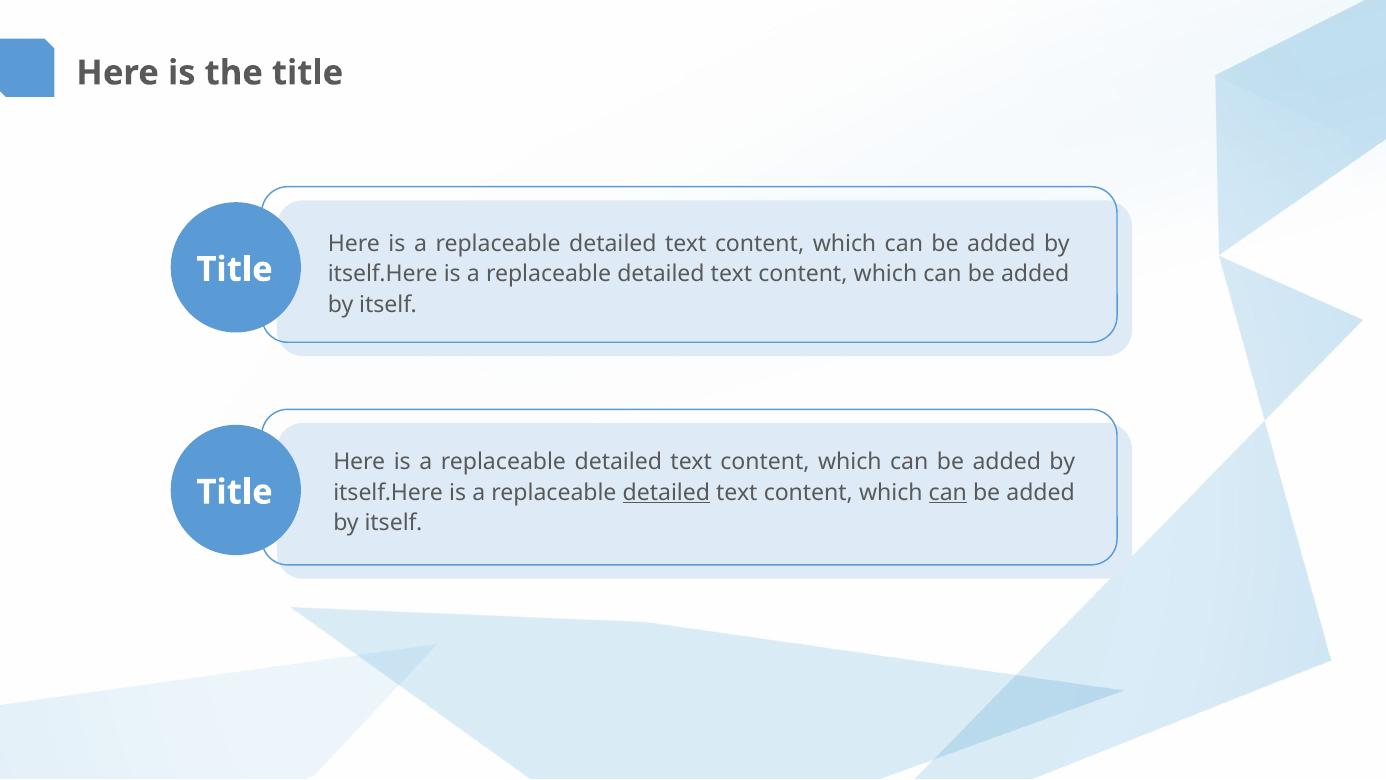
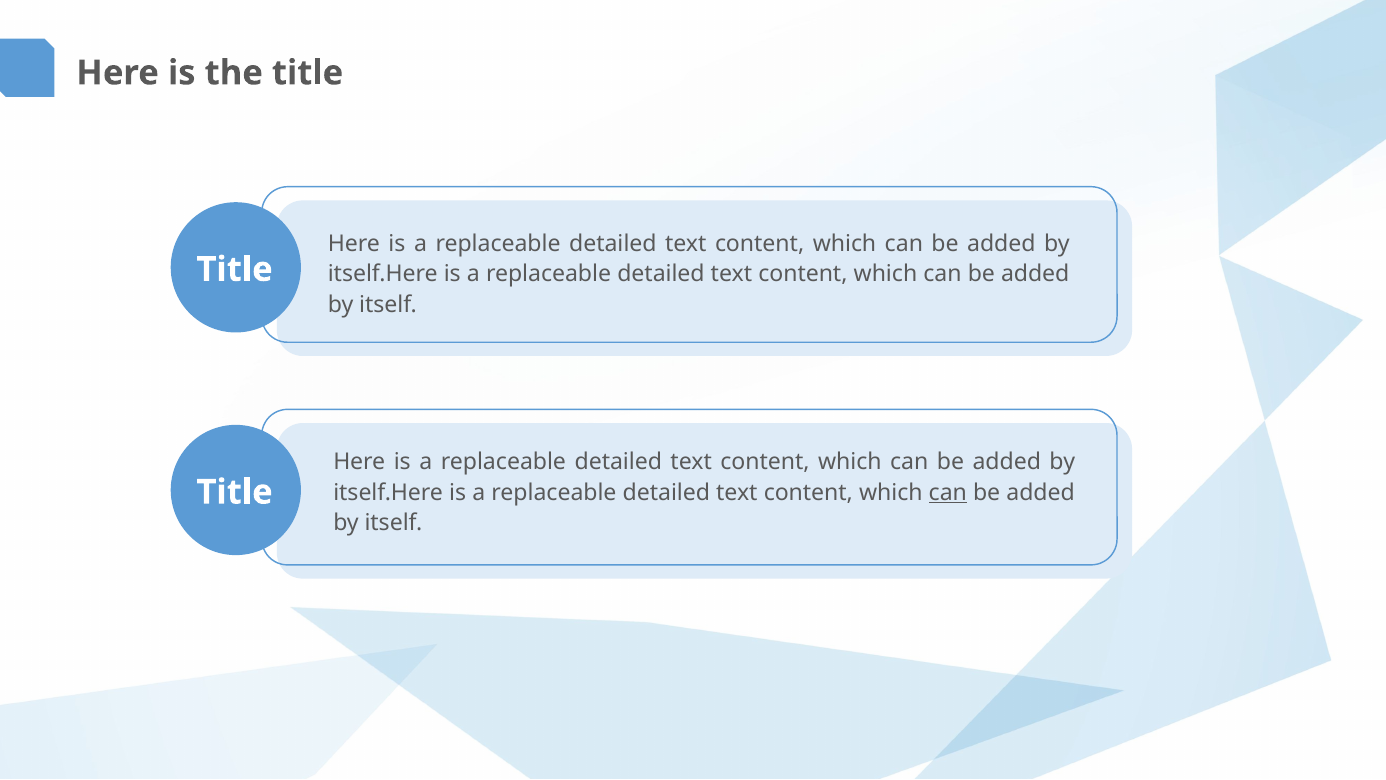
detailed underline: present -> none (666, 492)
